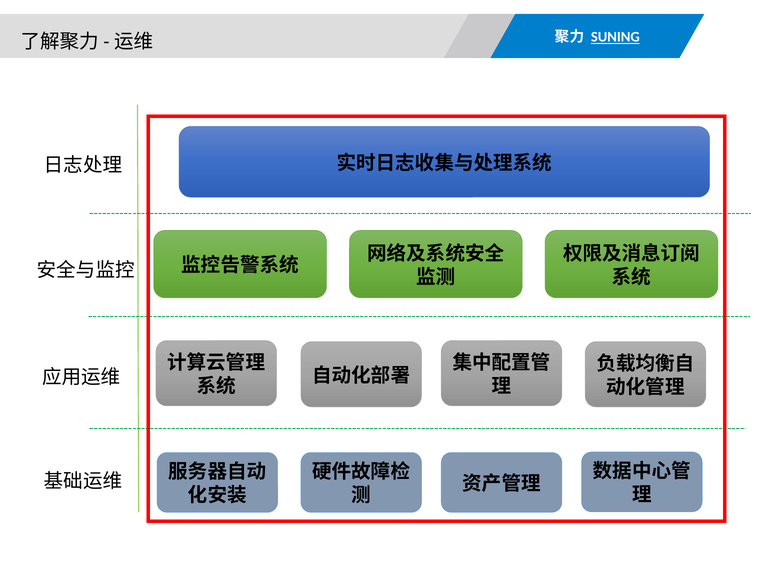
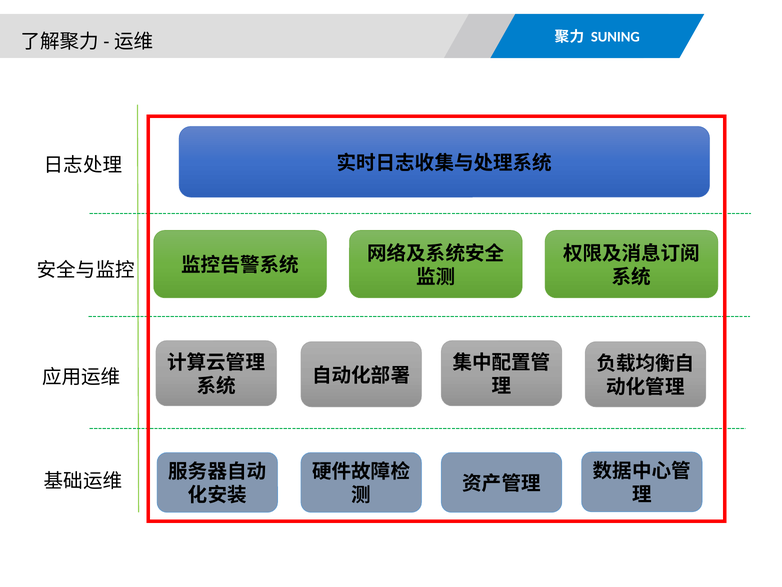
SUNING underline: present -> none (615, 37)
